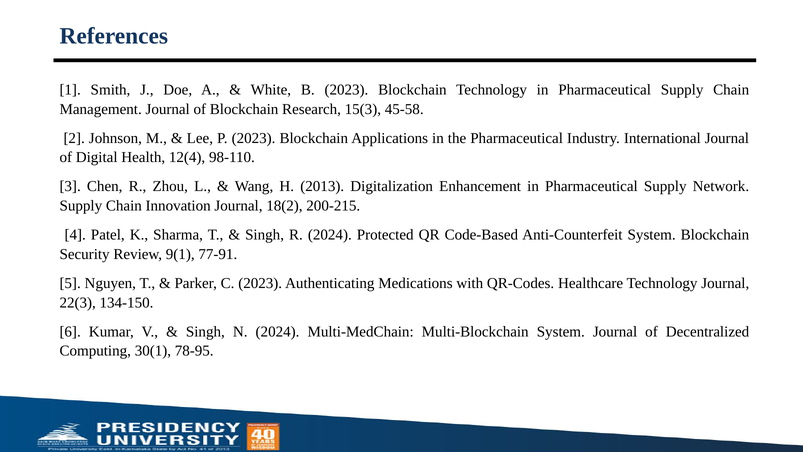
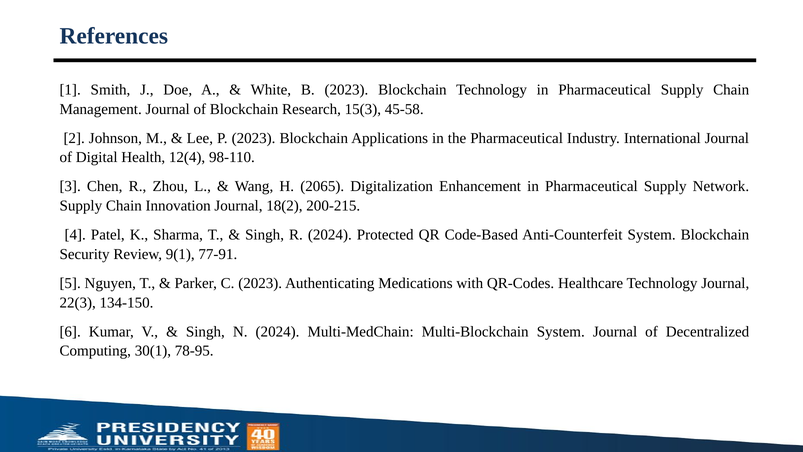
2013: 2013 -> 2065 (322, 186)
